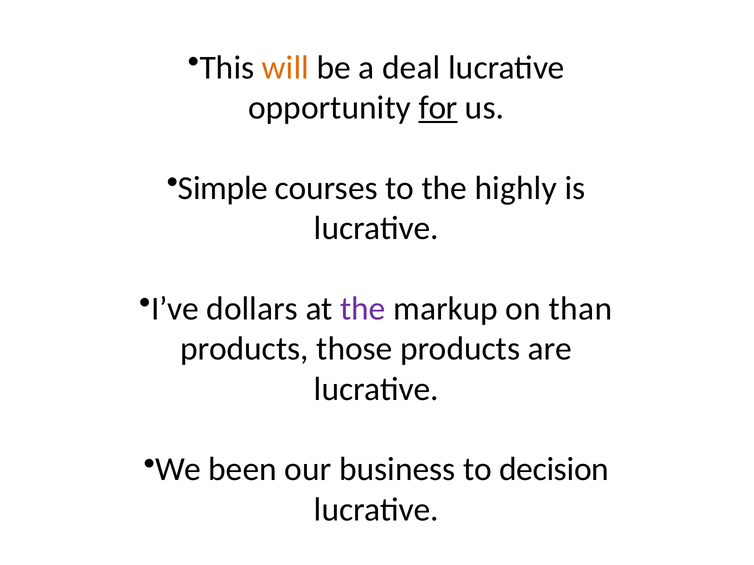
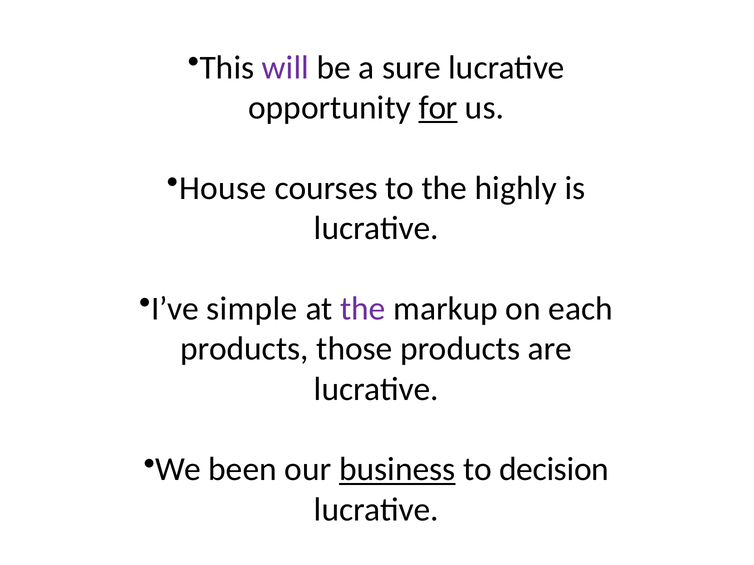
will colour: orange -> purple (285, 68)
deal: deal -> sure (411, 68)
Simple: Simple -> House (223, 188)
dollars: dollars -> simple (252, 309)
than: than -> each (581, 309)
business underline: none -> present (397, 470)
